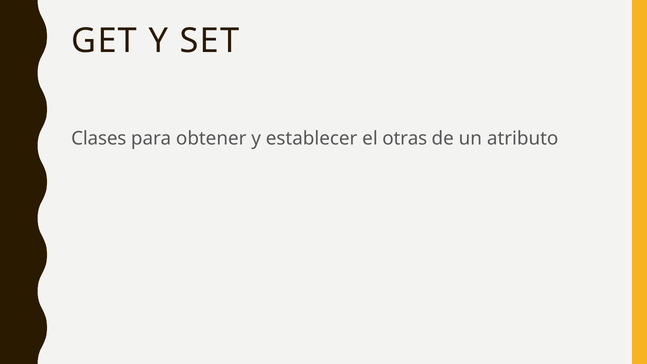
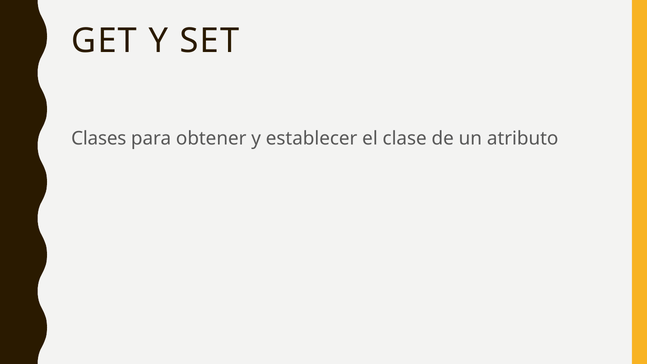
otras: otras -> clase (405, 139)
